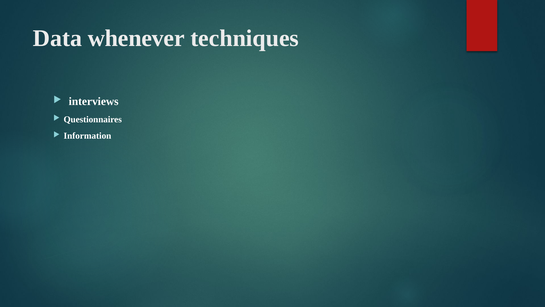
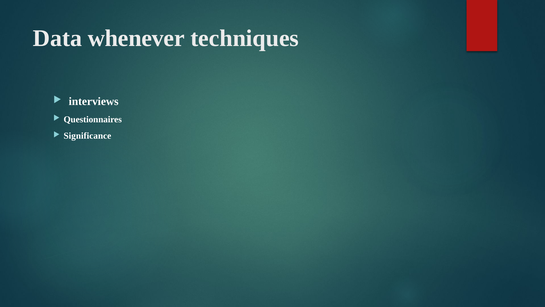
Information: Information -> Significance (87, 136)
